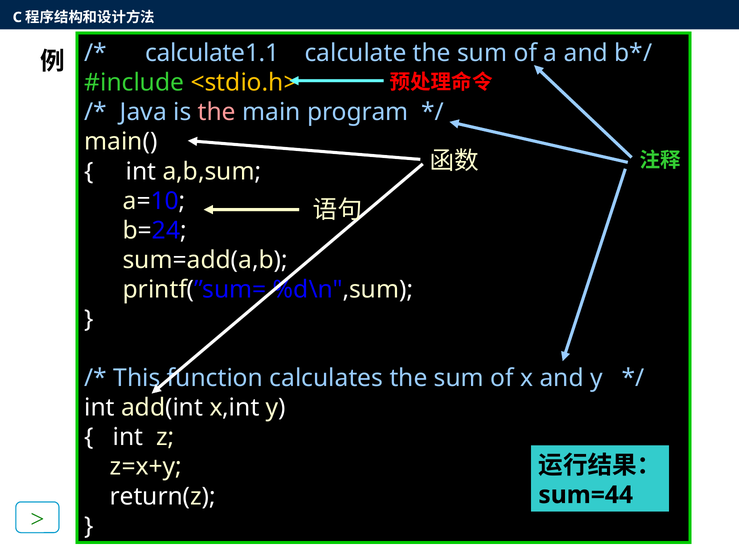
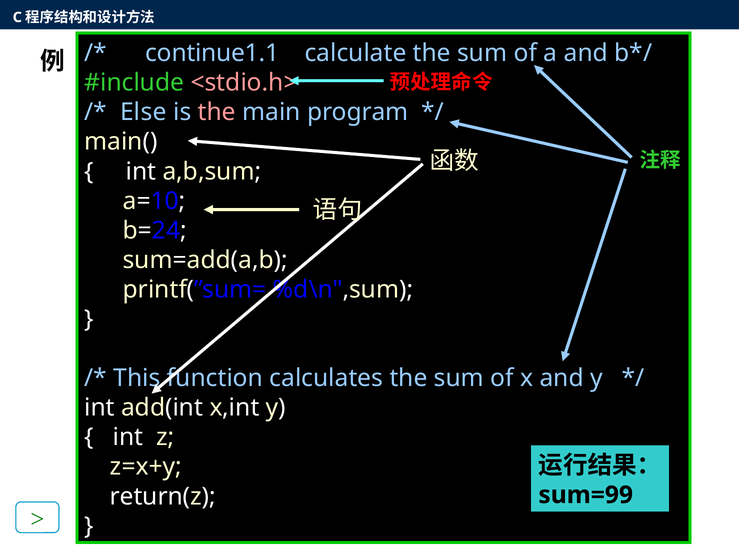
calculate1.1: calculate1.1 -> continue1.1 (212, 53)
<stdio.h> colour: yellow -> pink (244, 83)
Java: Java -> Else (143, 112)
sum=44: sum=44 -> sum=99 (586, 495)
